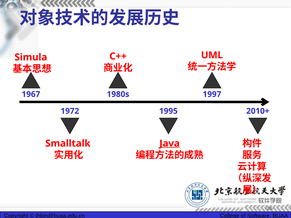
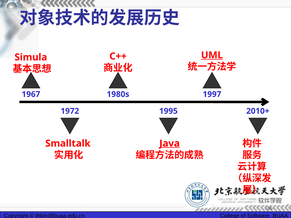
UML underline: none -> present (212, 55)
